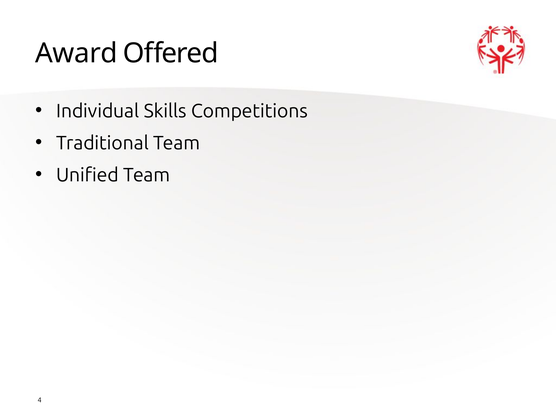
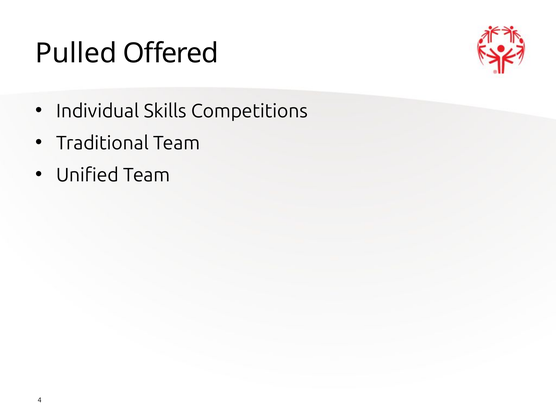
Award: Award -> Pulled (76, 53)
